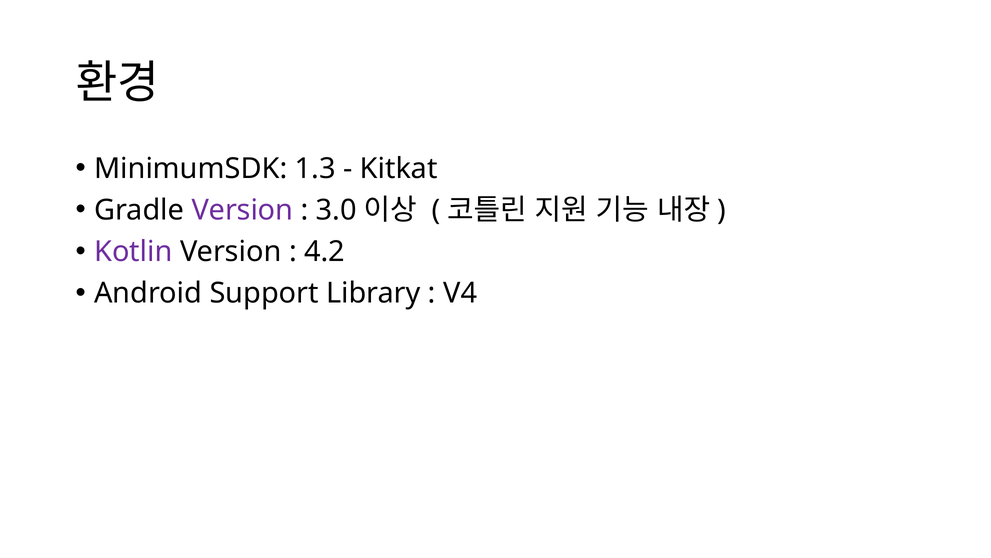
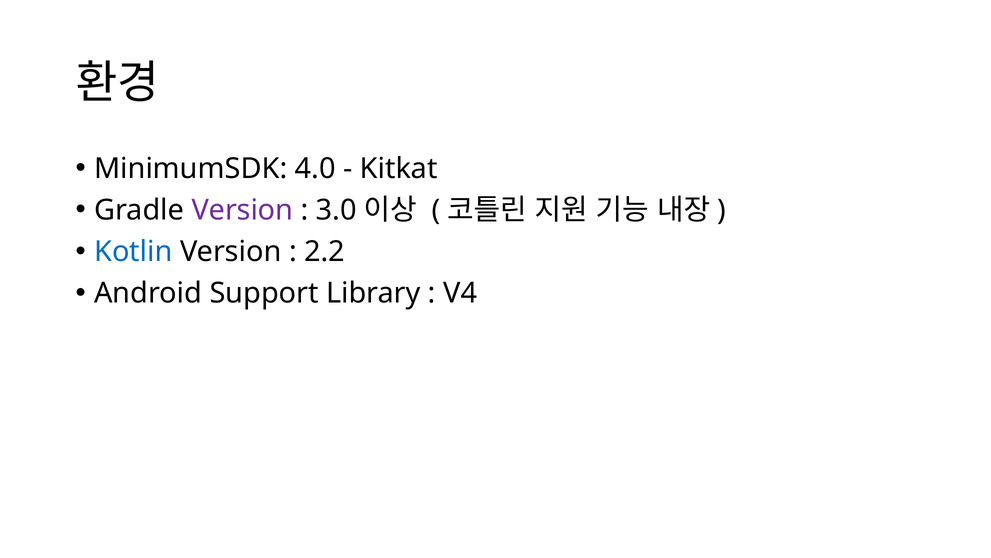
1.3: 1.3 -> 4.0 (315, 168)
Kotlin colour: purple -> blue (133, 251)
4.2: 4.2 -> 2.2 (325, 251)
